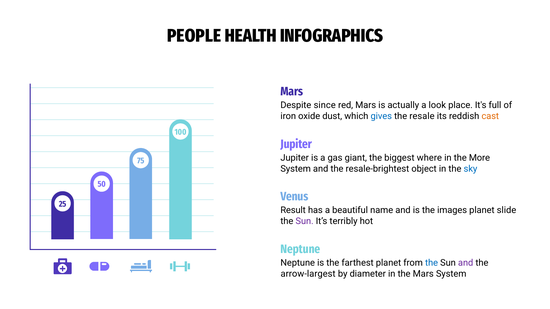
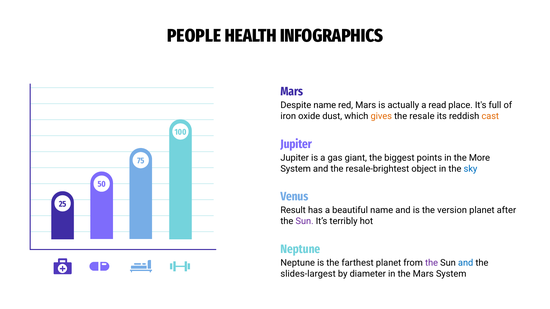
Despite since: since -> name (325, 105)
look: look -> read (437, 105)
gives colour: blue -> orange (381, 116)
where: where -> points (429, 158)
images: images -> version (452, 210)
slide: slide -> after (506, 210)
the colour: blue -> purple (432, 263)
and colour: purple -> blue (466, 263)
arrow-largest: arrow-largest -> slides-largest (308, 274)
